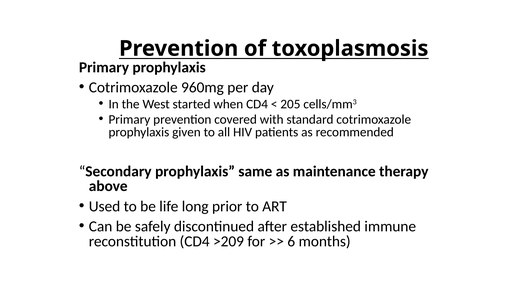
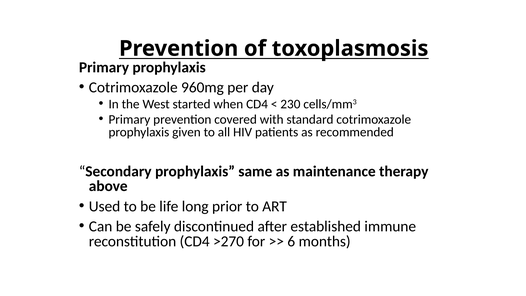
205: 205 -> 230 (290, 104)
>209: >209 -> >270 (229, 241)
